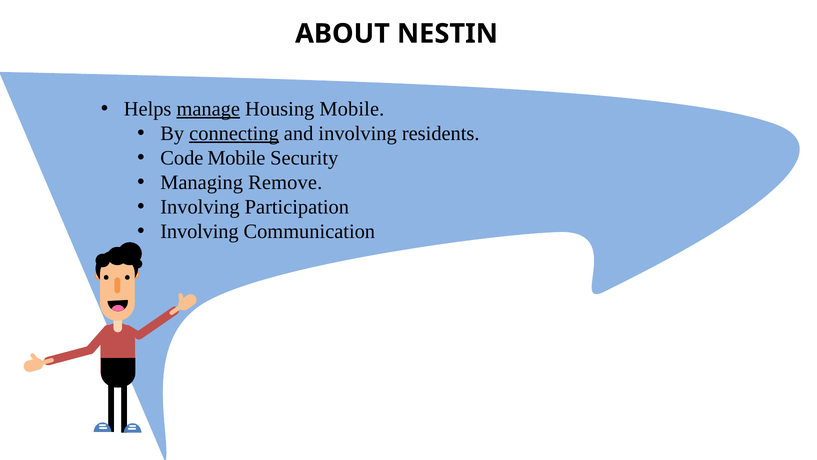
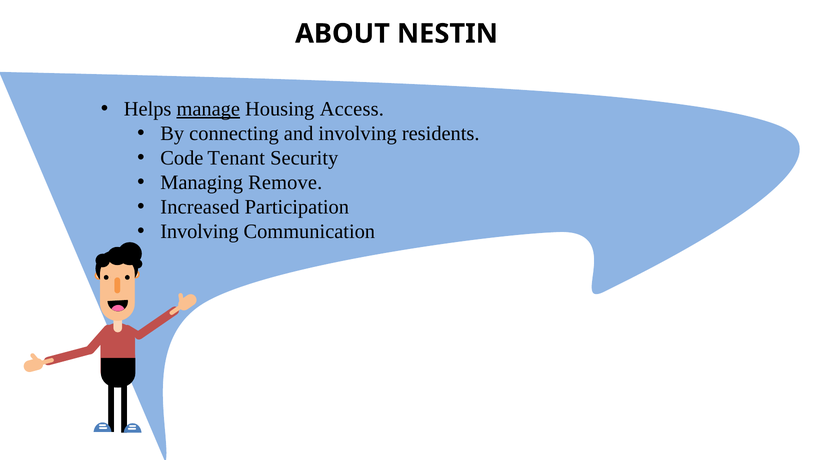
Housing Mobile: Mobile -> Access (352, 109)
connecting underline: present -> none (234, 133)
Code Mobile: Mobile -> Tenant (236, 158)
Involving: Involving -> Increased (200, 207)
